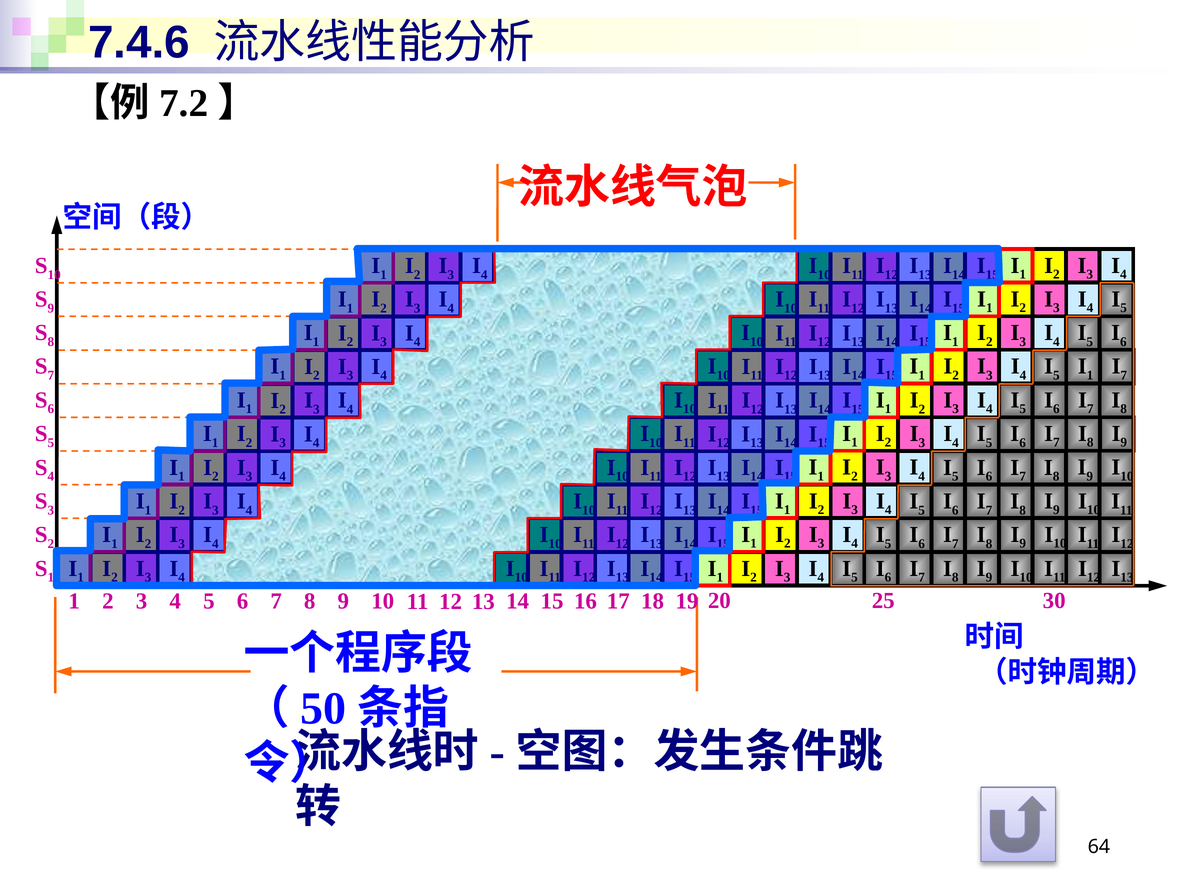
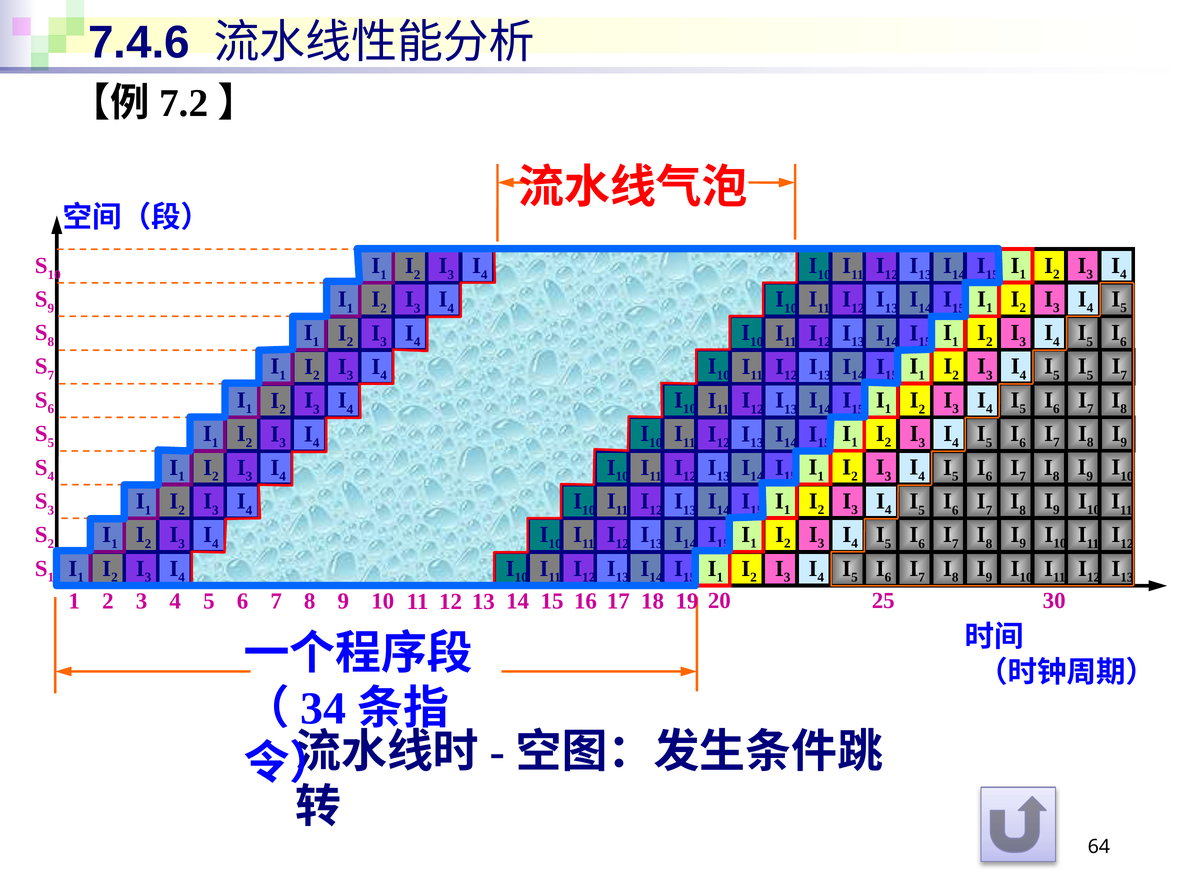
1: 1 -> 5 (1090, 375)
50: 50 -> 34 (323, 708)
